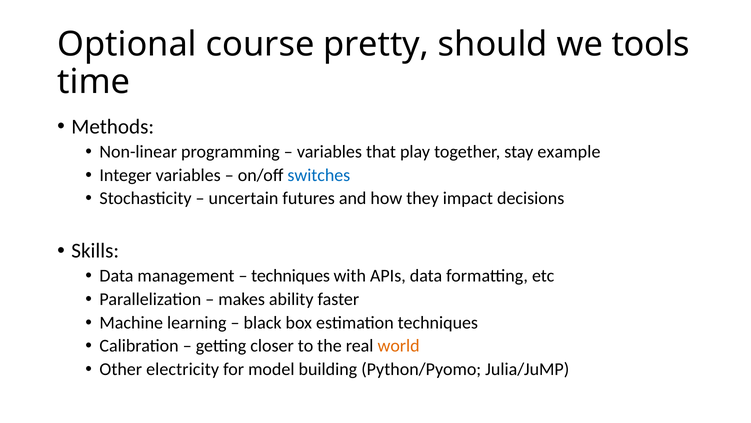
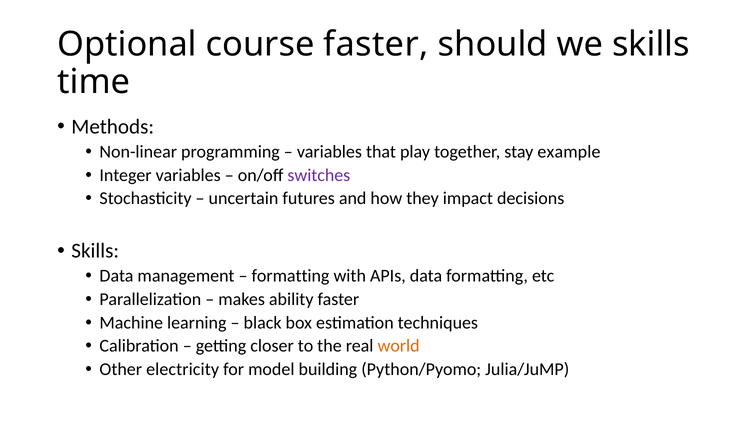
course pretty: pretty -> faster (376, 45)
we tools: tools -> skills (651, 45)
switches colour: blue -> purple (319, 175)
techniques: techniques -> formatting (290, 276)
